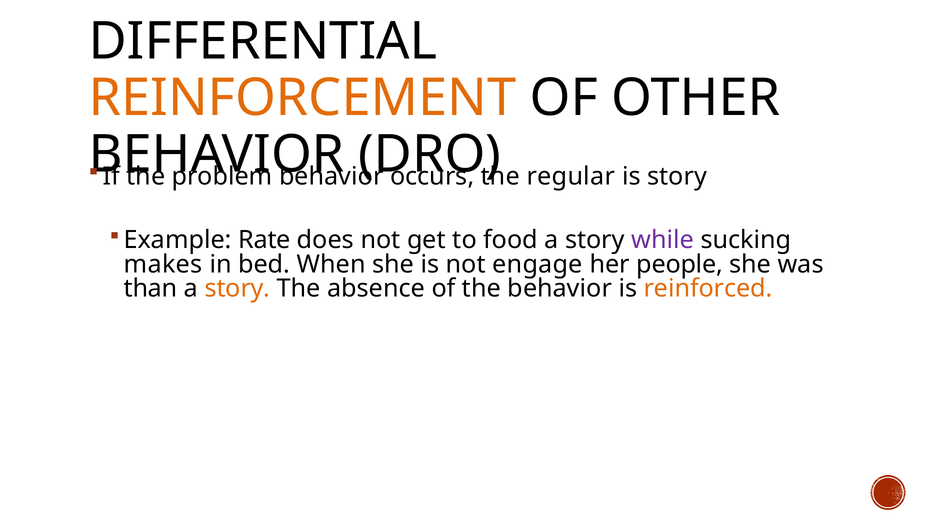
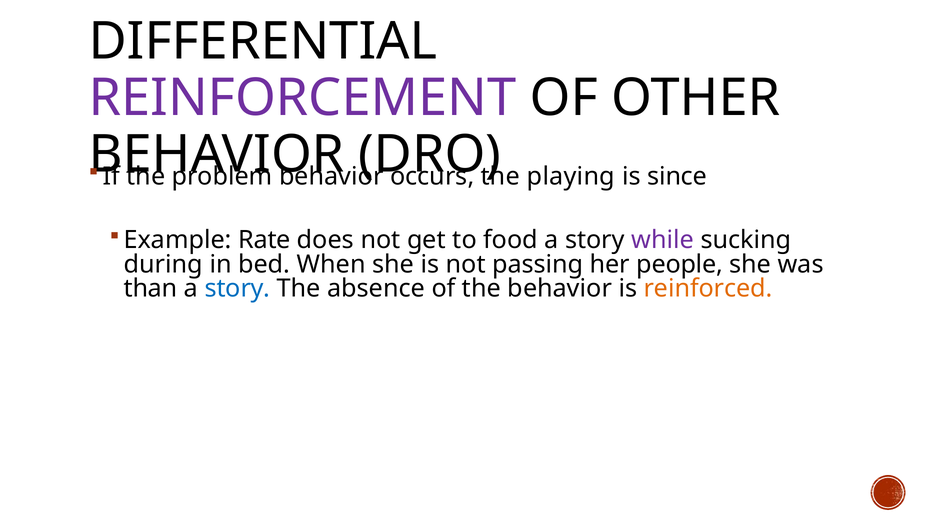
REINFORCEMENT colour: orange -> purple (302, 98)
regular: regular -> playing (571, 177)
is story: story -> since (677, 177)
makes: makes -> during (163, 265)
engage: engage -> passing (538, 265)
story colour: orange -> blue (237, 289)
